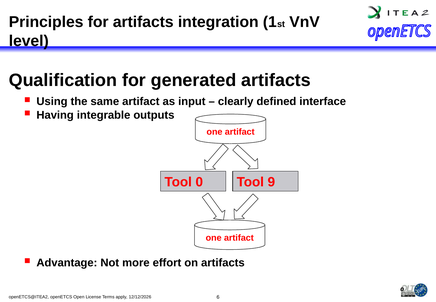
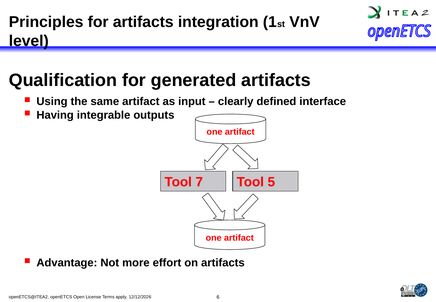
0: 0 -> 7 (199, 182)
9: 9 -> 5 (271, 182)
